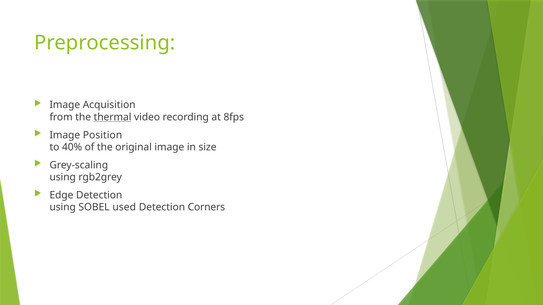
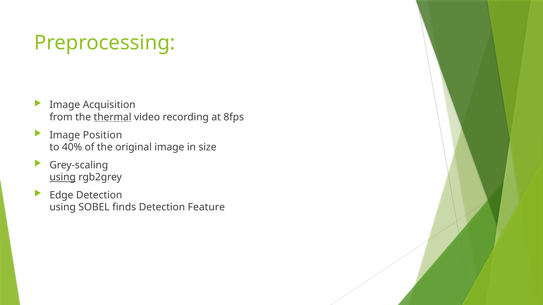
using underline: none -> present (63, 177)
used: used -> finds (124, 208)
Corners: Corners -> Feature (206, 208)
